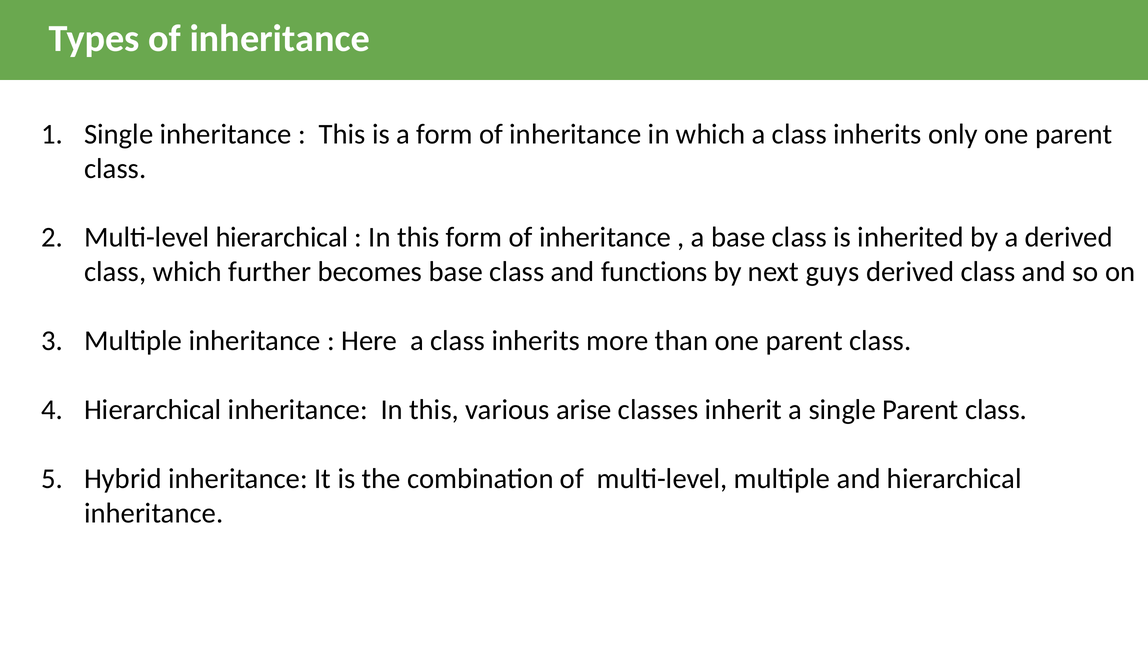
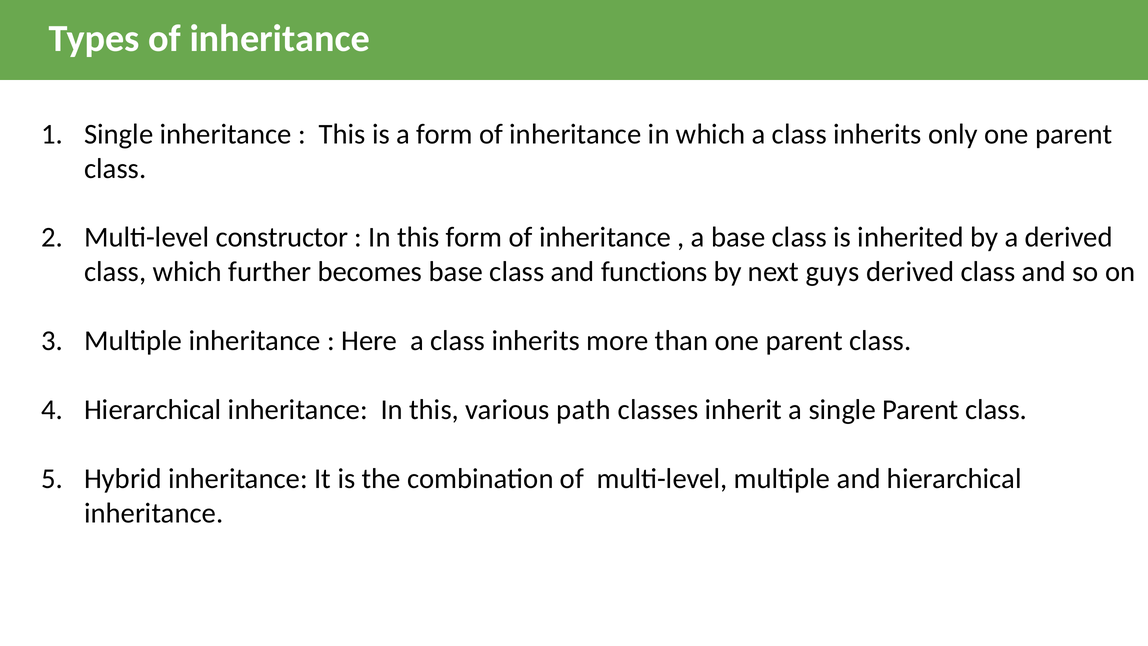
Multi-level hierarchical: hierarchical -> constructor (282, 237)
arise: arise -> path (584, 410)
